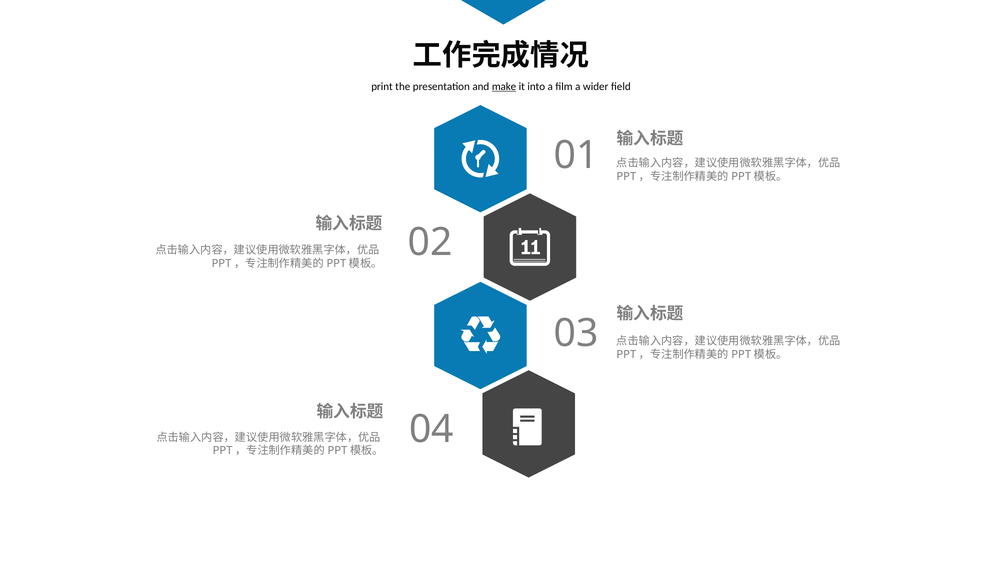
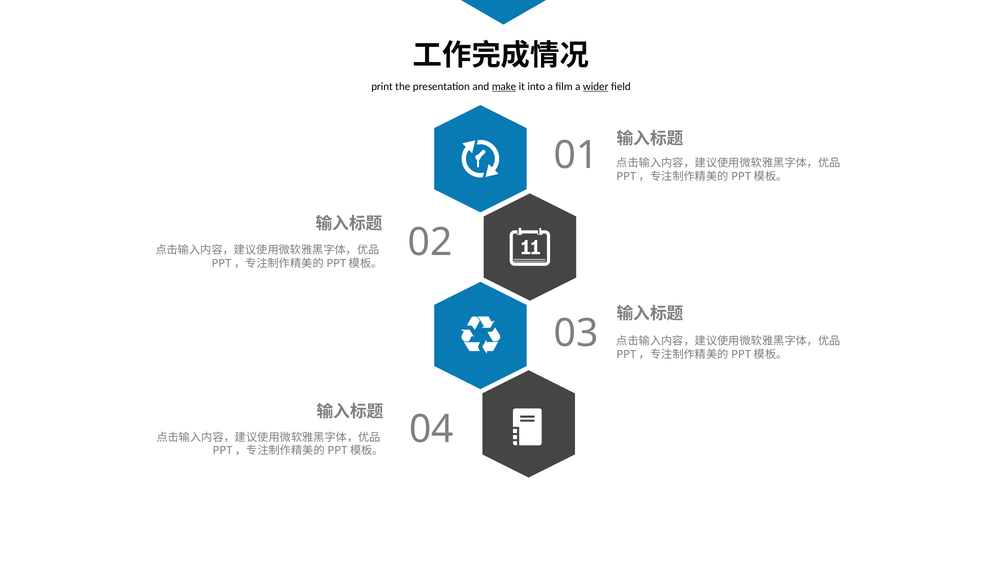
wider underline: none -> present (596, 87)
